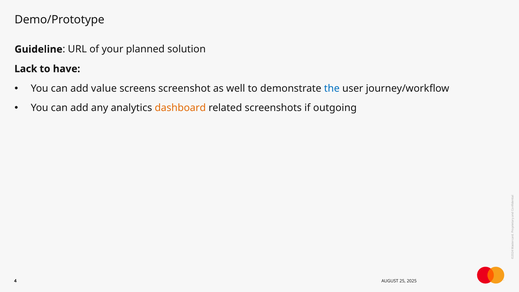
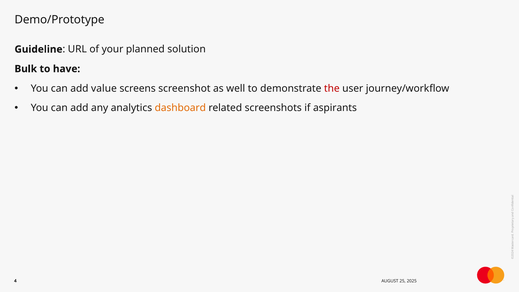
Lack: Lack -> Bulk (26, 69)
the colour: blue -> red (332, 88)
outgoing: outgoing -> aspirants (335, 108)
